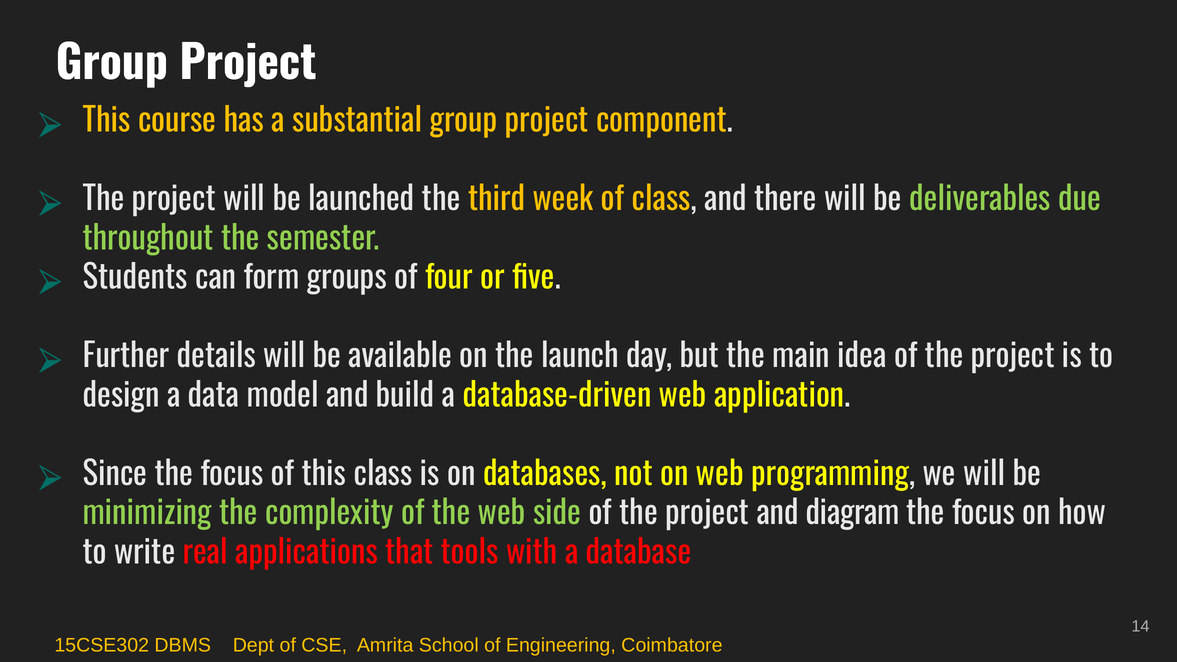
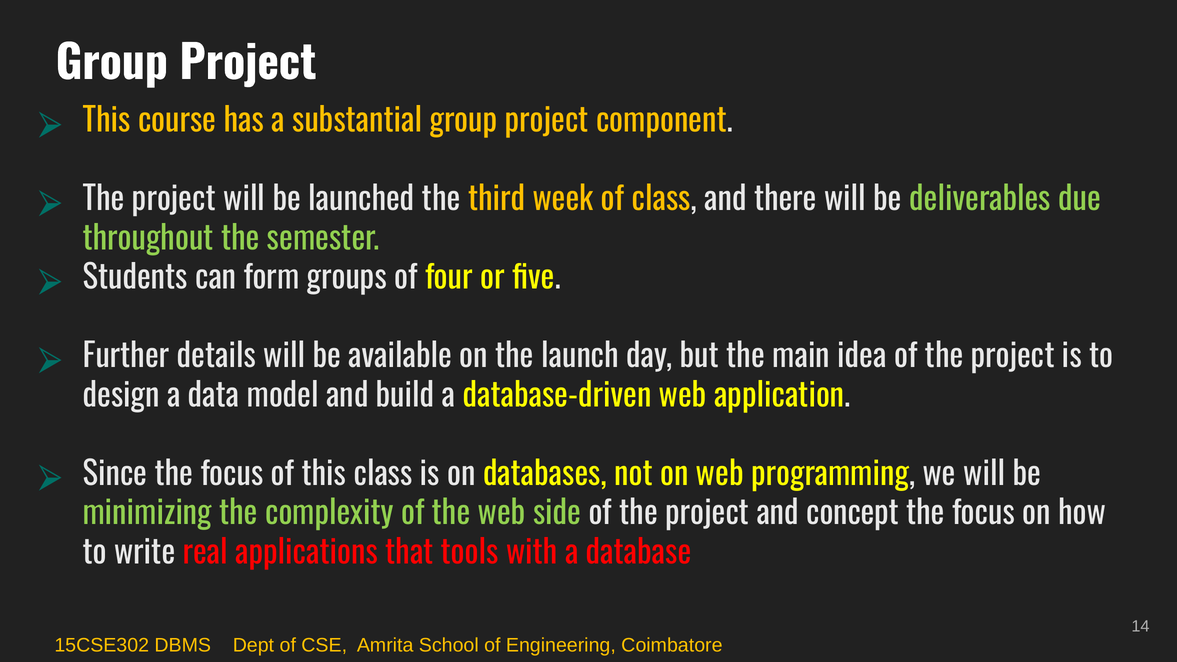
diagram: diagram -> concept (853, 514)
